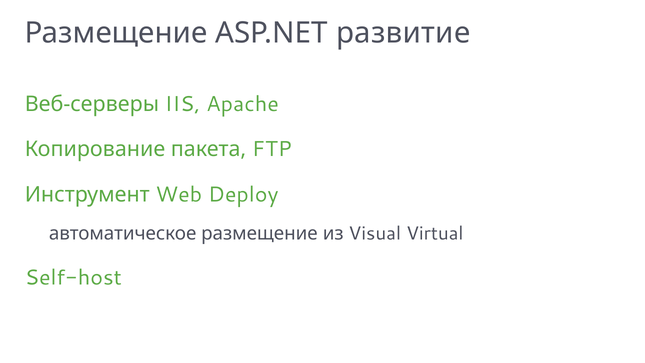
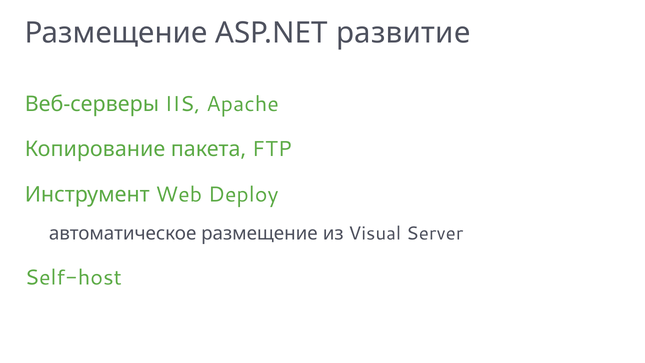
Virtual: Virtual -> Server (435, 233)
